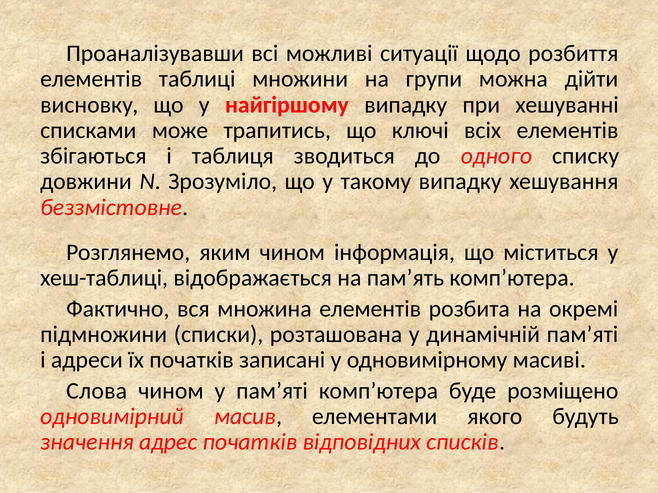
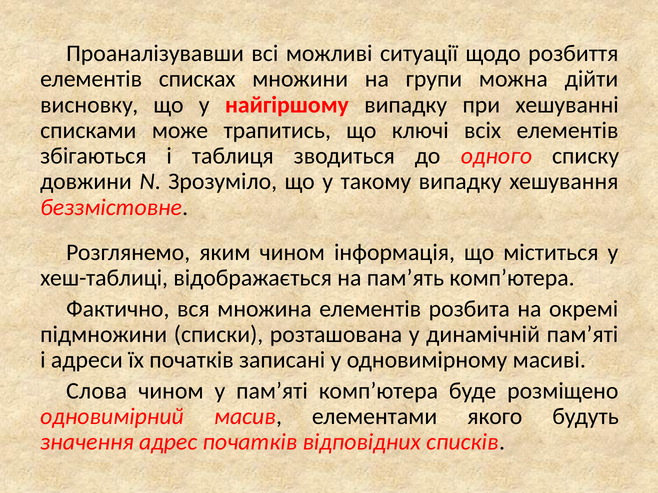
таблиці: таблиці -> списках (197, 79)
